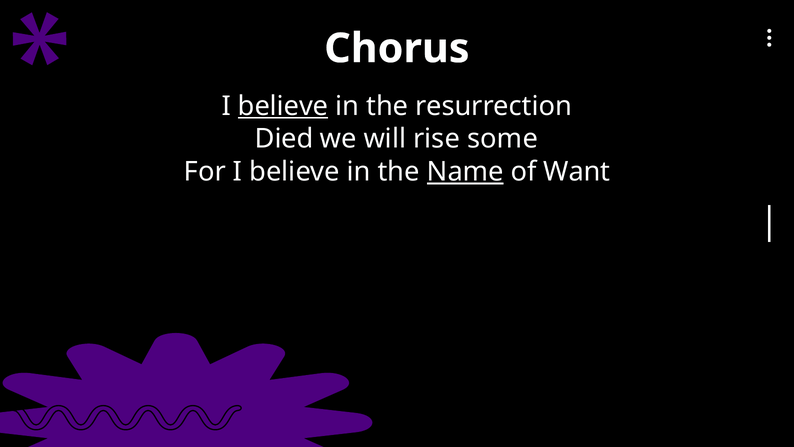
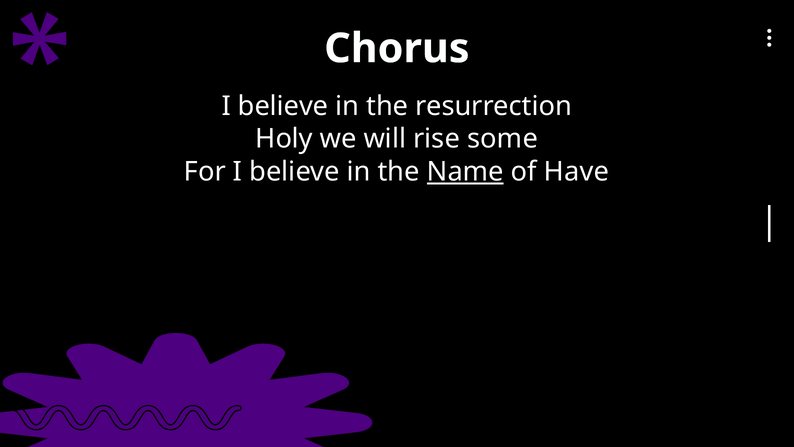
believe underline: present -> none (283, 106)
Died: Died -> Holy (284, 139)
Want: Want -> Have (577, 172)
